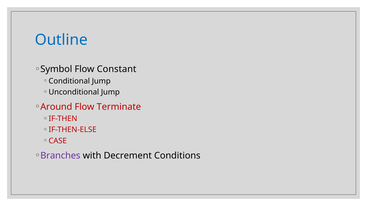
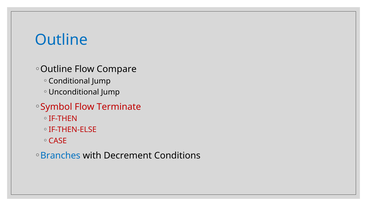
Symbol: Symbol -> Outline (56, 69)
Constant: Constant -> Compare (117, 69)
Around: Around -> Symbol (56, 107)
Branches colour: purple -> blue (60, 156)
